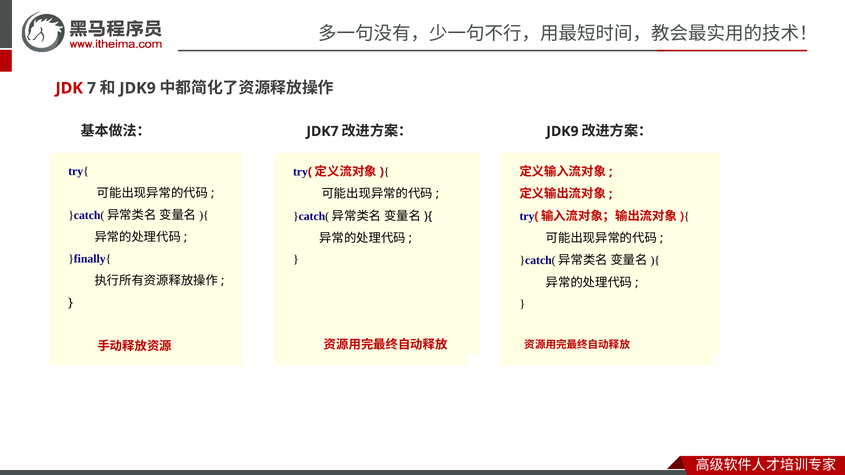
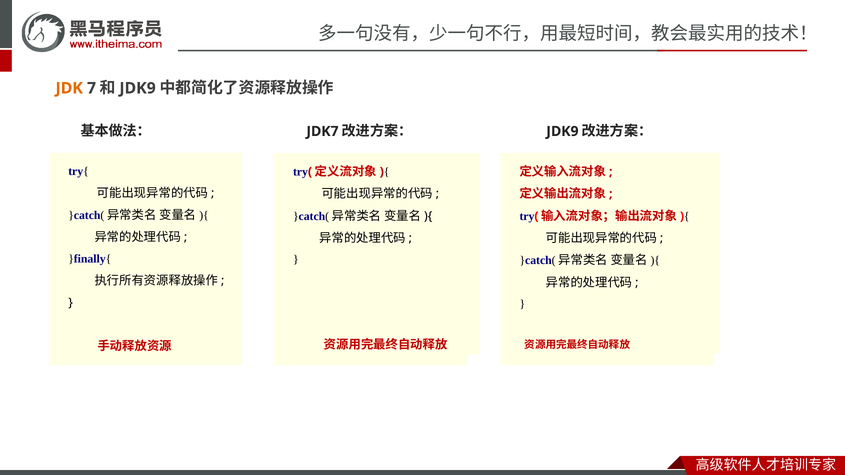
JDK colour: red -> orange (69, 88)
